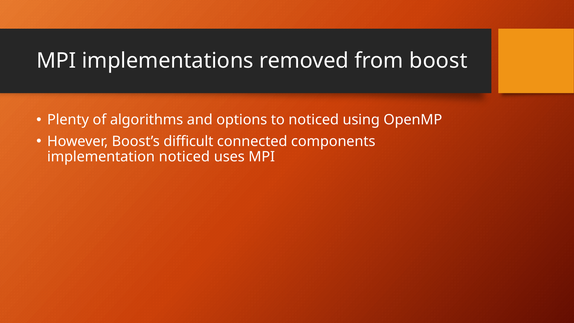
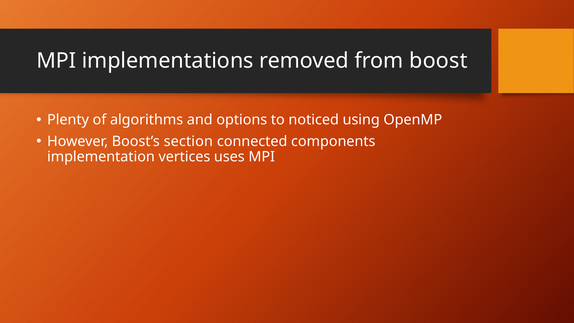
difficult: difficult -> section (188, 141)
implementation noticed: noticed -> vertices (184, 157)
